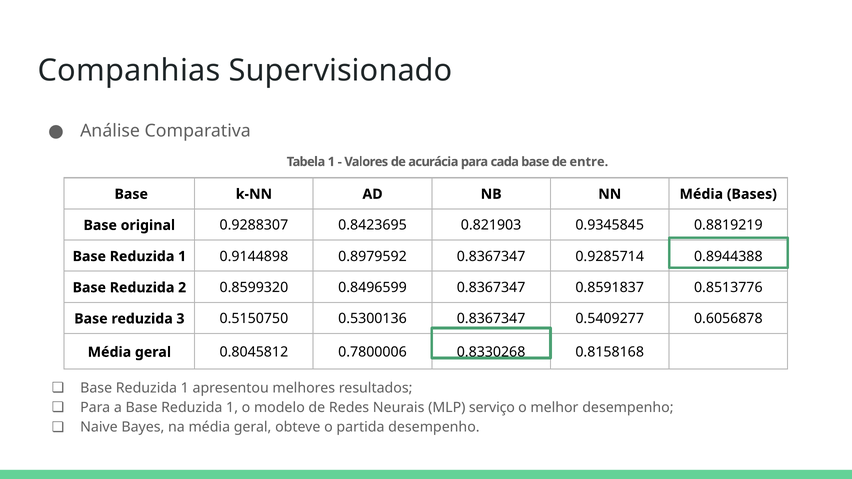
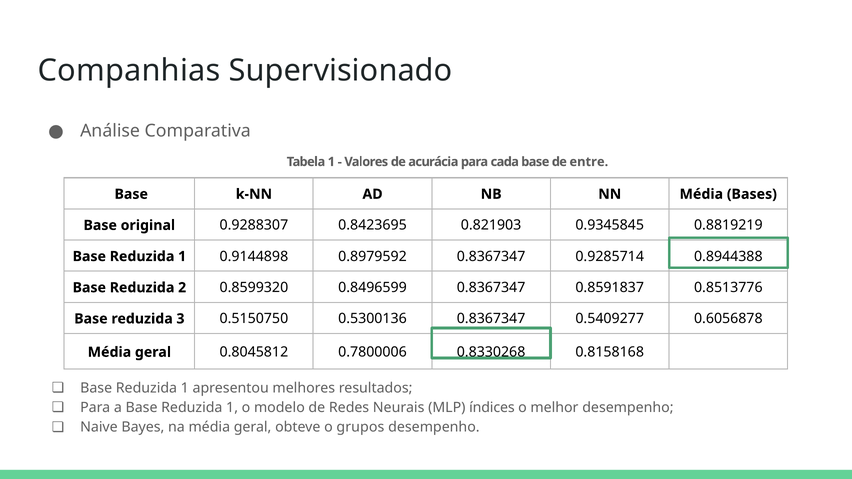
serviço: serviço -> índices (492, 408)
partida: partida -> grupos (360, 427)
